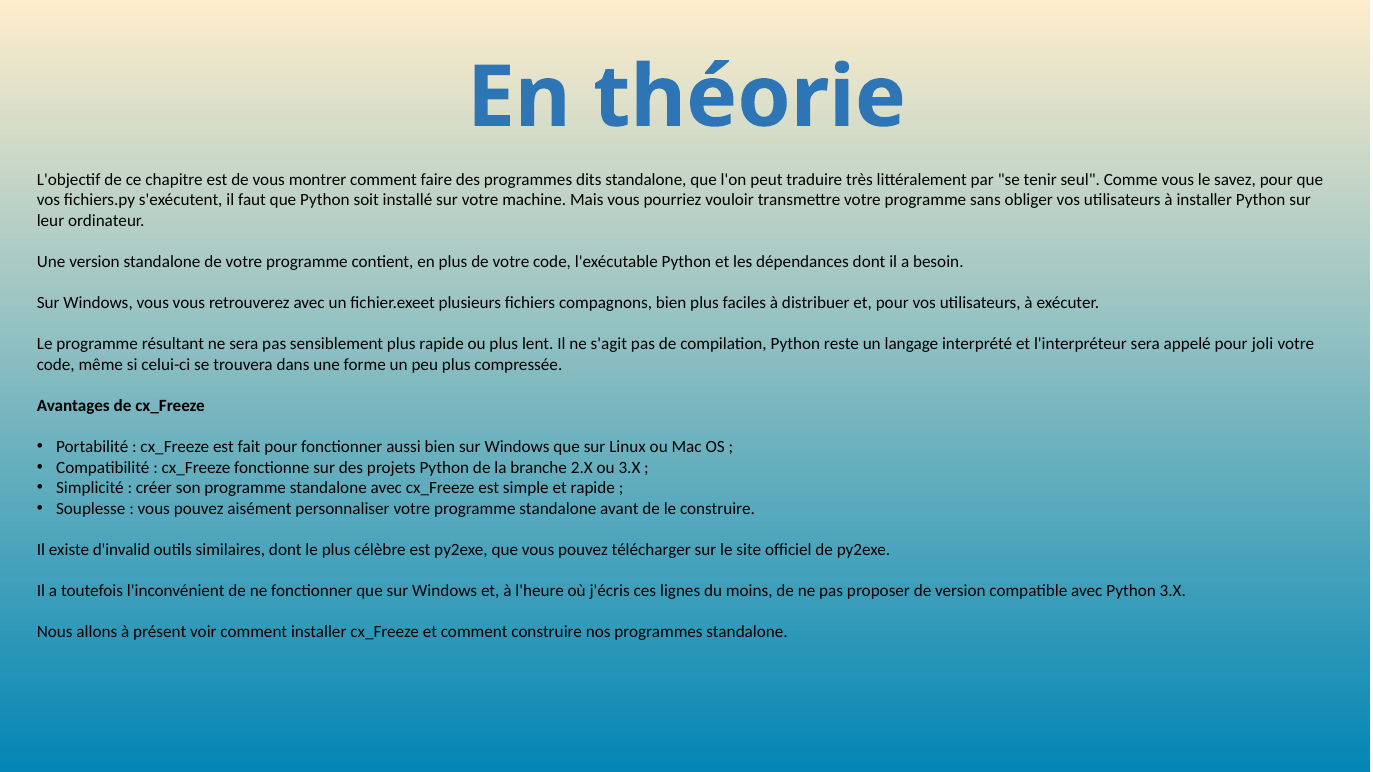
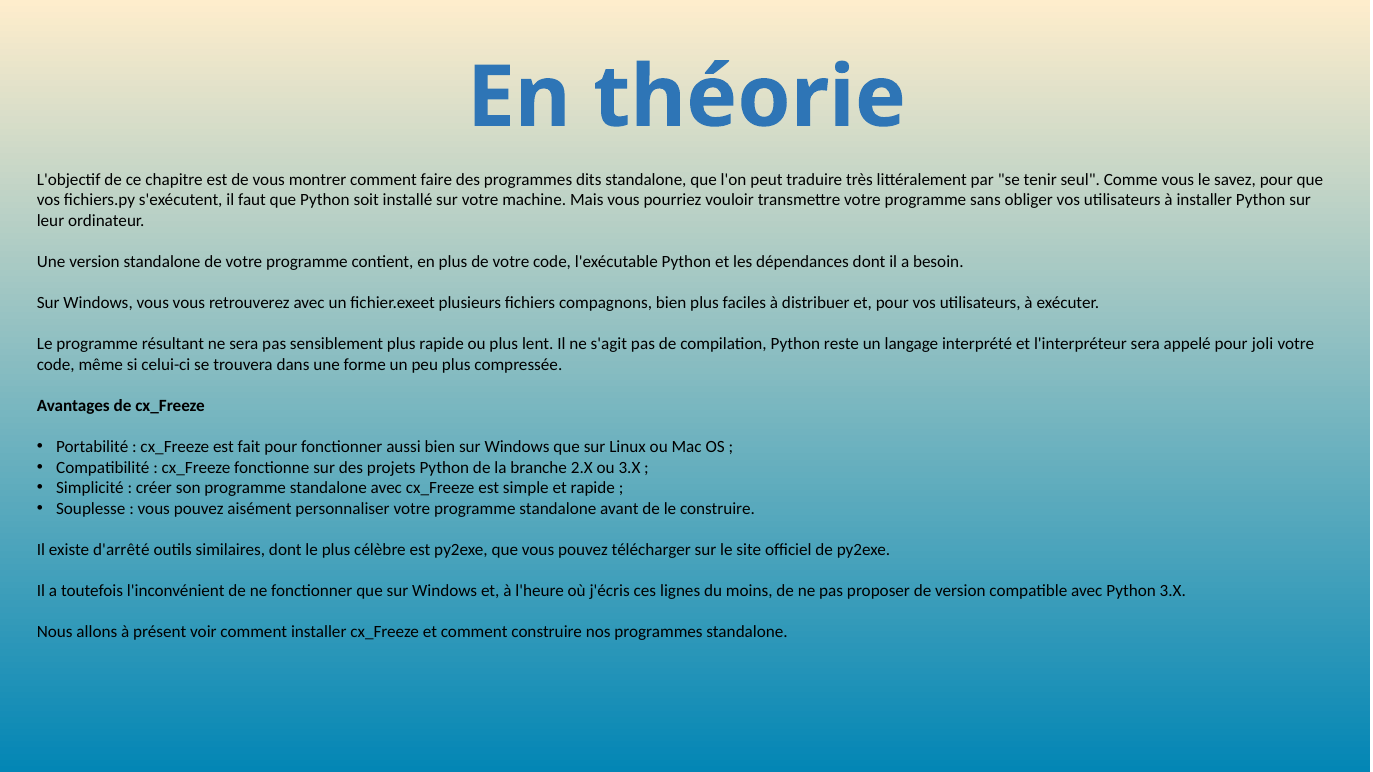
d'invalid: d'invalid -> d'arrêté (121, 550)
